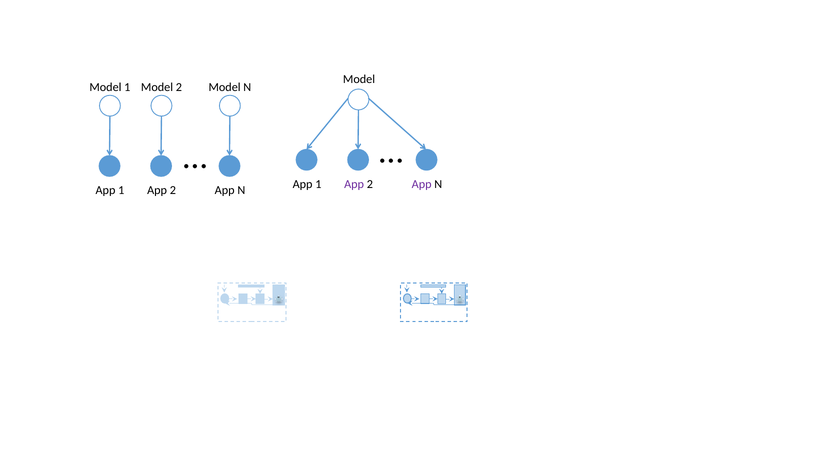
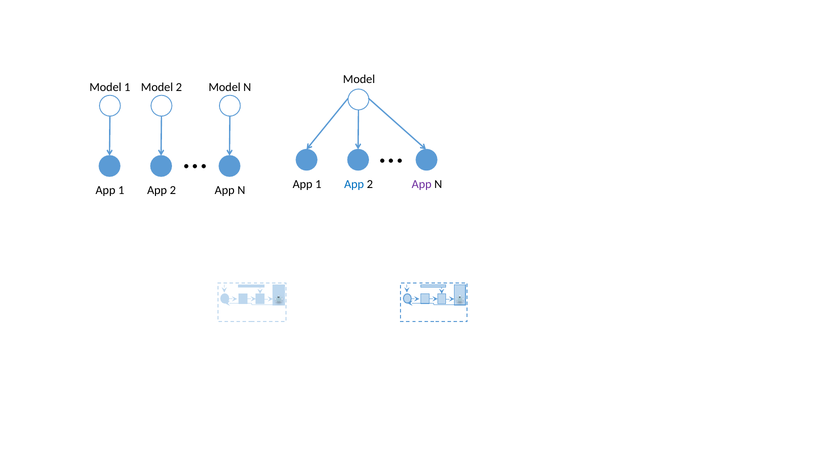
App colour: purple -> blue (354, 184)
